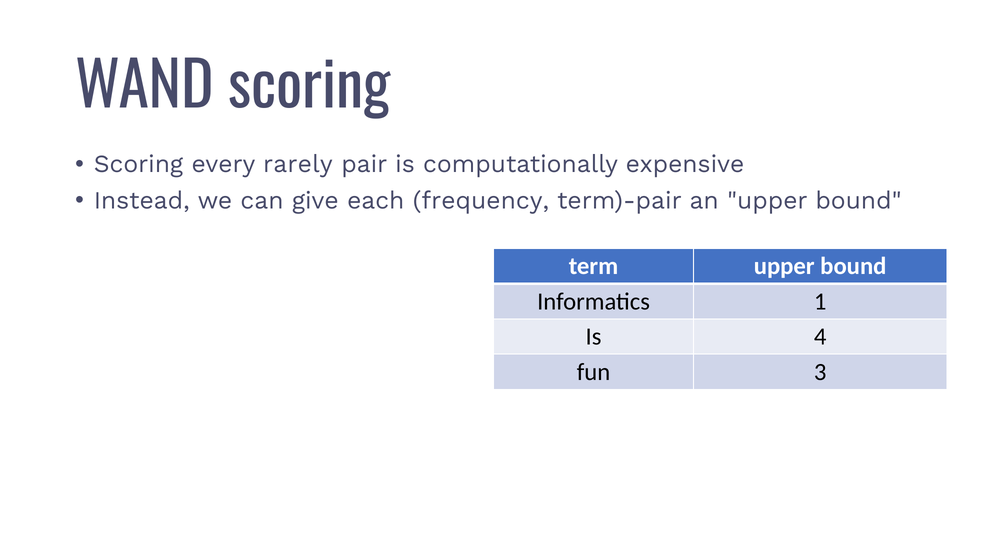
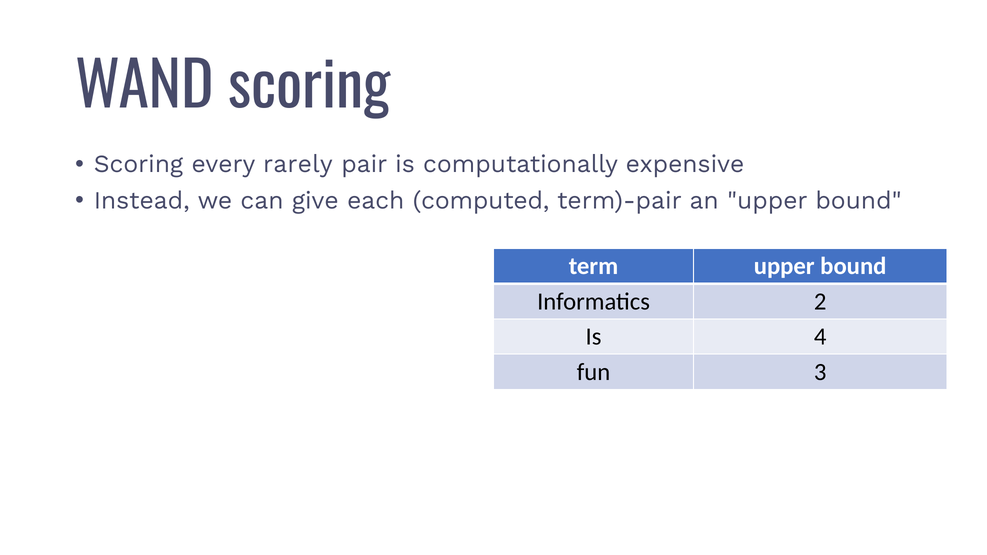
frequency: frequency -> computed (481, 201)
1: 1 -> 2 (820, 302)
